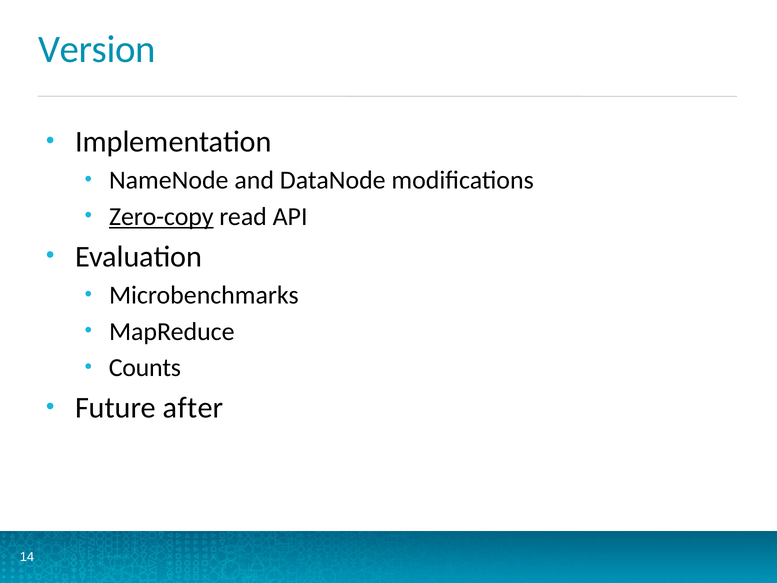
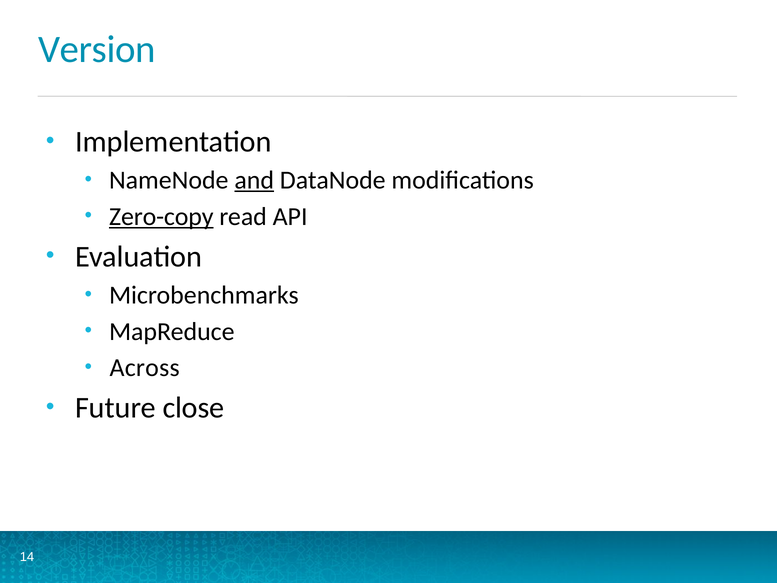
and underline: none -> present (254, 180)
Counts: Counts -> Across (145, 368)
after: after -> close (193, 408)
